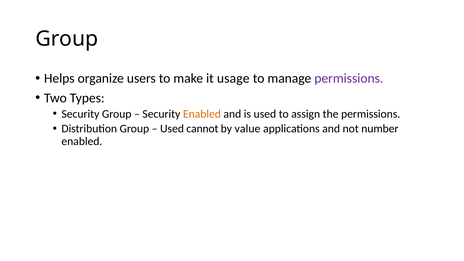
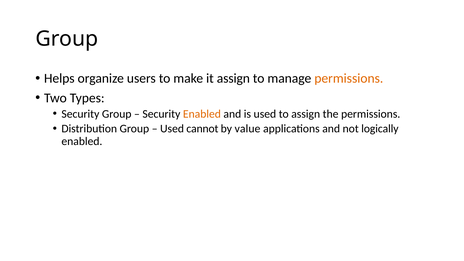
it usage: usage -> assign (233, 78)
permissions colour: purple -> orange (349, 78)
number: number -> logically (380, 129)
